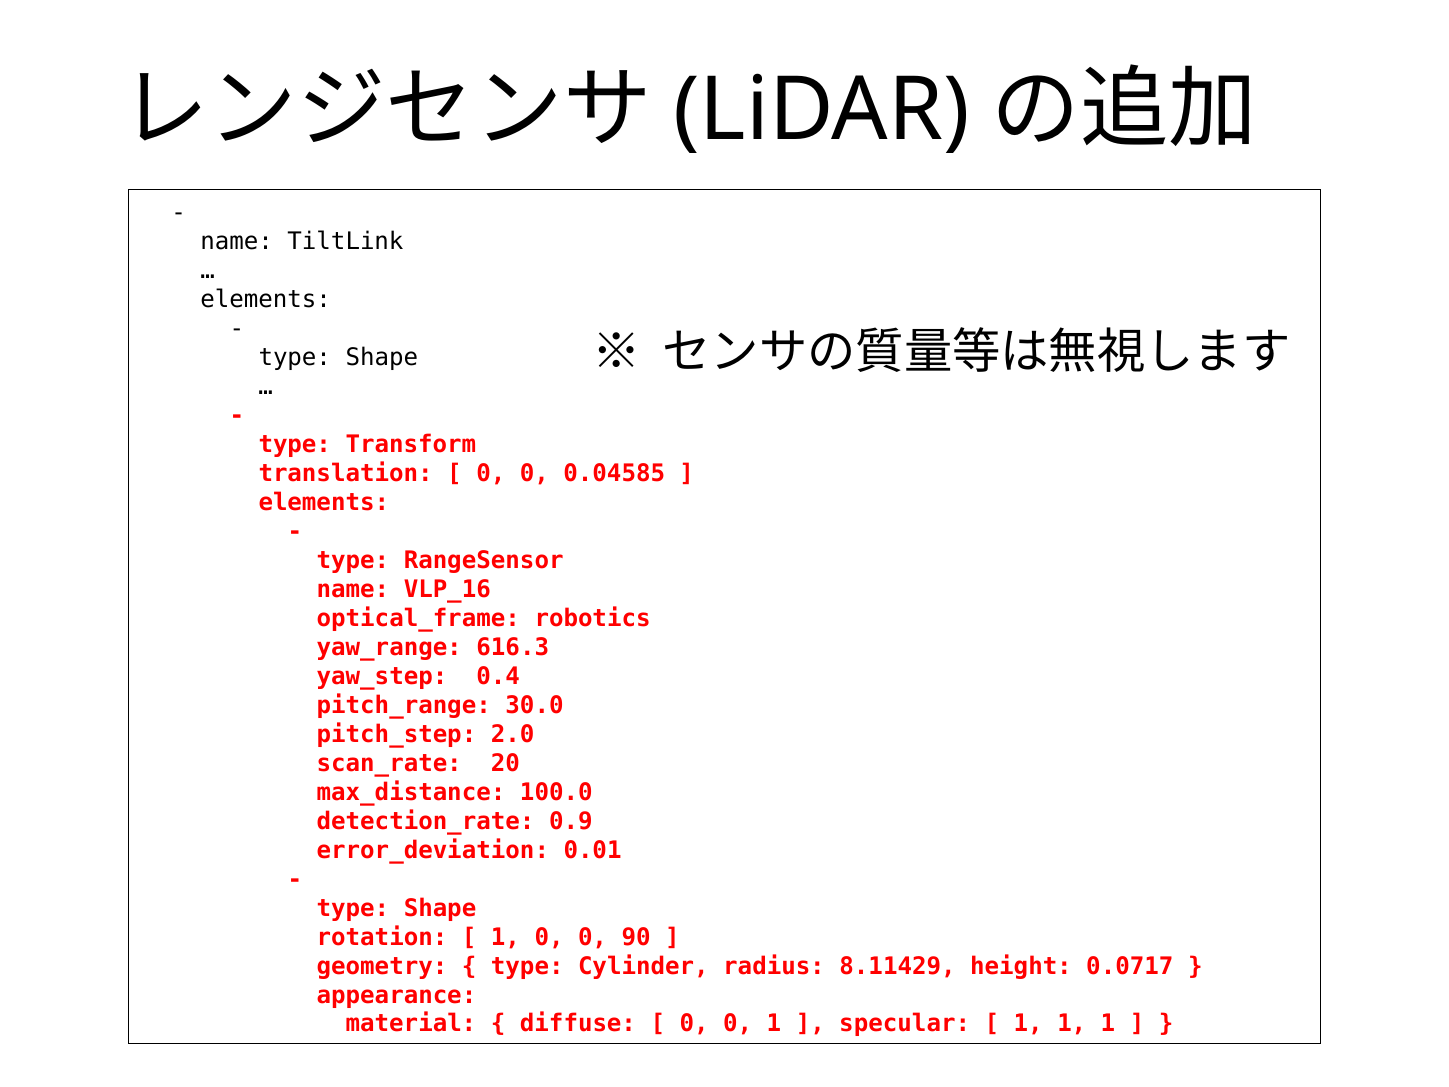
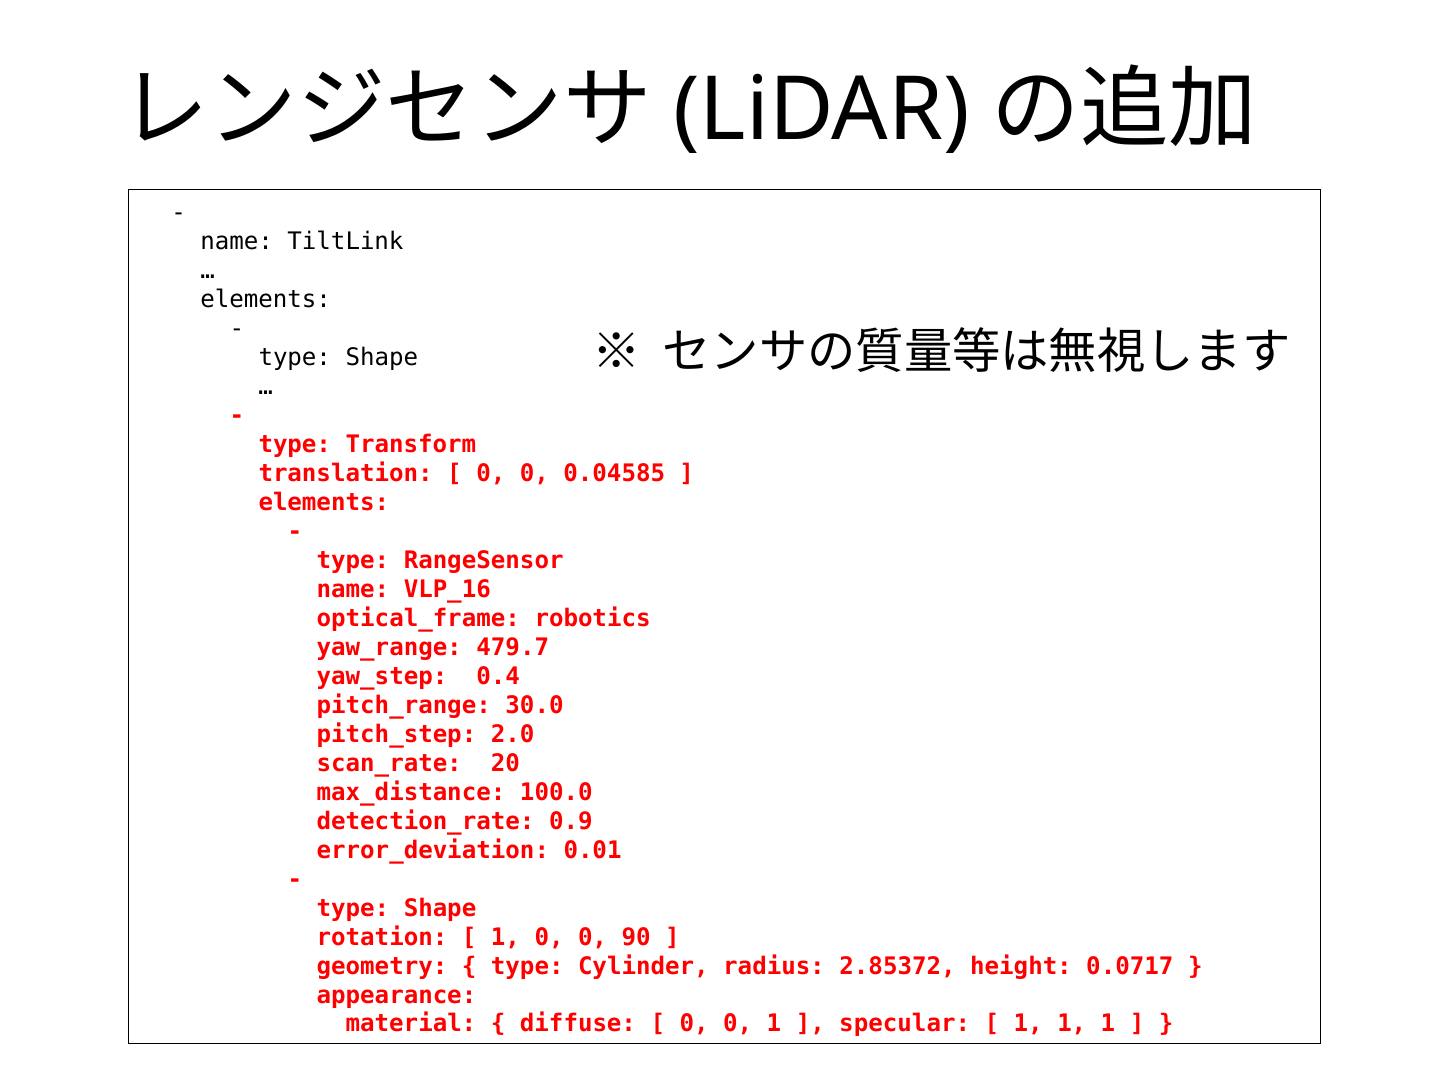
616.3: 616.3 -> 479.7 (513, 647)
8.11429: 8.11429 -> 2.85372 (898, 966)
